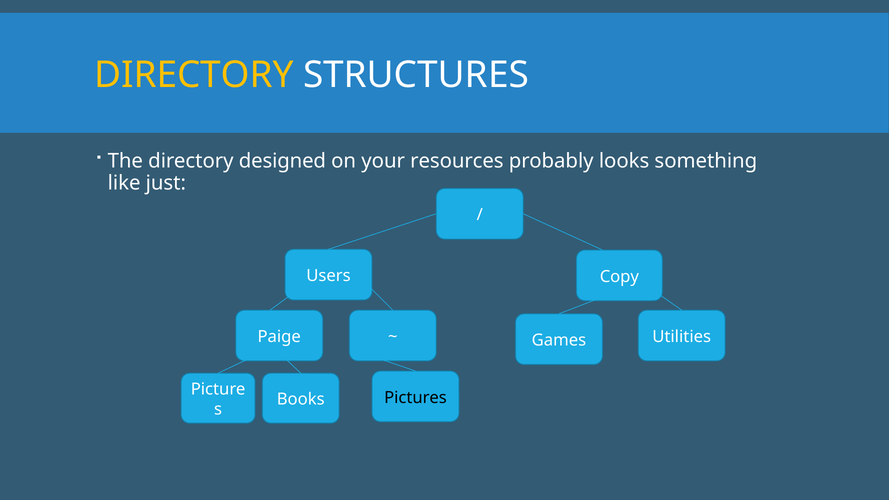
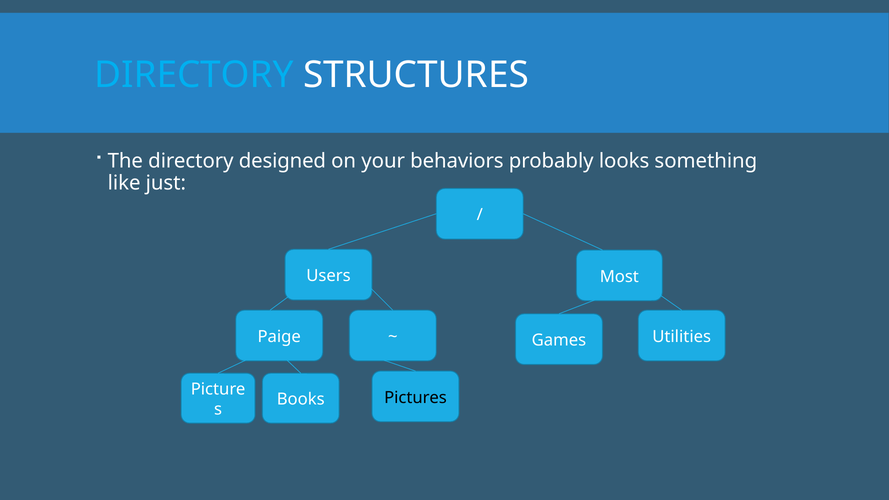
DIRECTORY colour: yellow -> light blue (194, 75)
resources: resources -> behaviors (457, 161)
Copy: Copy -> Most (619, 277)
